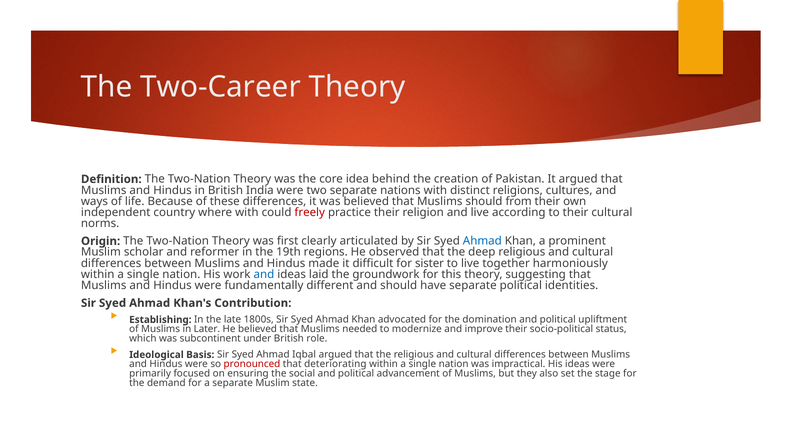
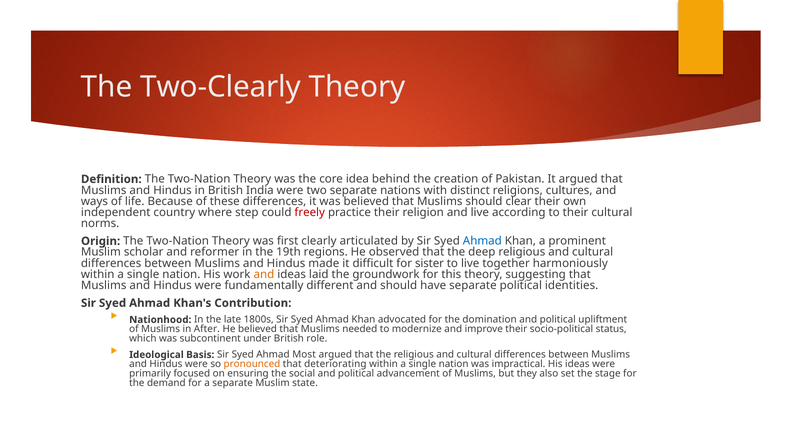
Two-Career: Two-Career -> Two-Clearly (221, 87)
from: from -> clear (519, 202)
where with: with -> step (247, 213)
and colour: blue -> orange (264, 275)
Establishing: Establishing -> Nationhood (160, 320)
Later: Later -> After (207, 330)
Iqbal: Iqbal -> Most (304, 355)
pronounced colour: red -> orange (252, 365)
